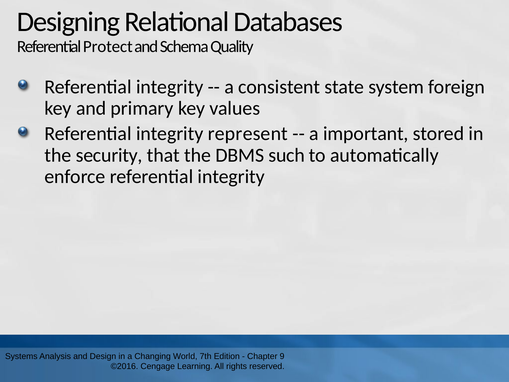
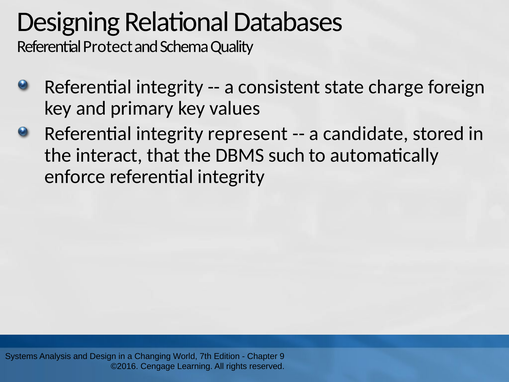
system: system -> charge (396, 87)
important: important -> candidate (366, 134)
security: security -> interact (109, 155)
